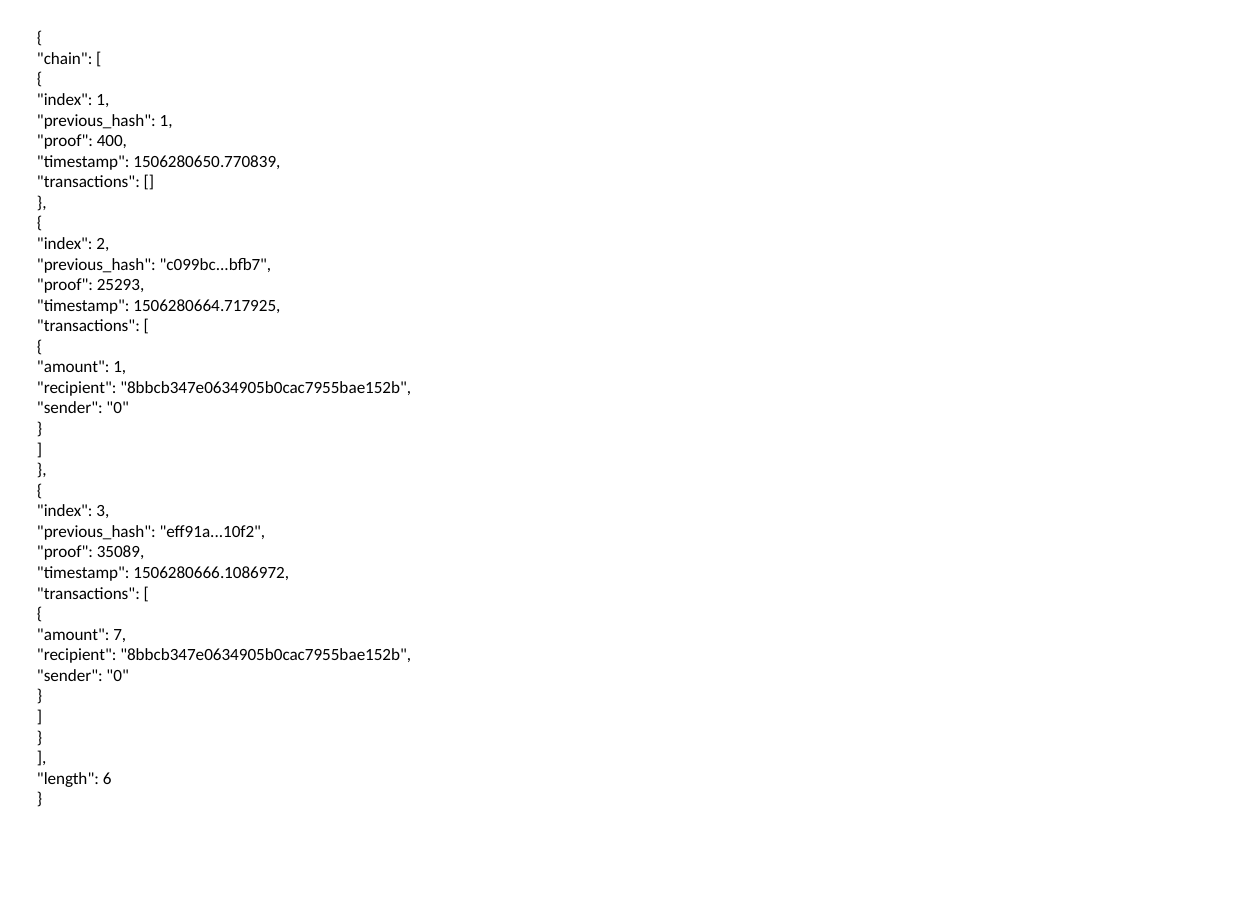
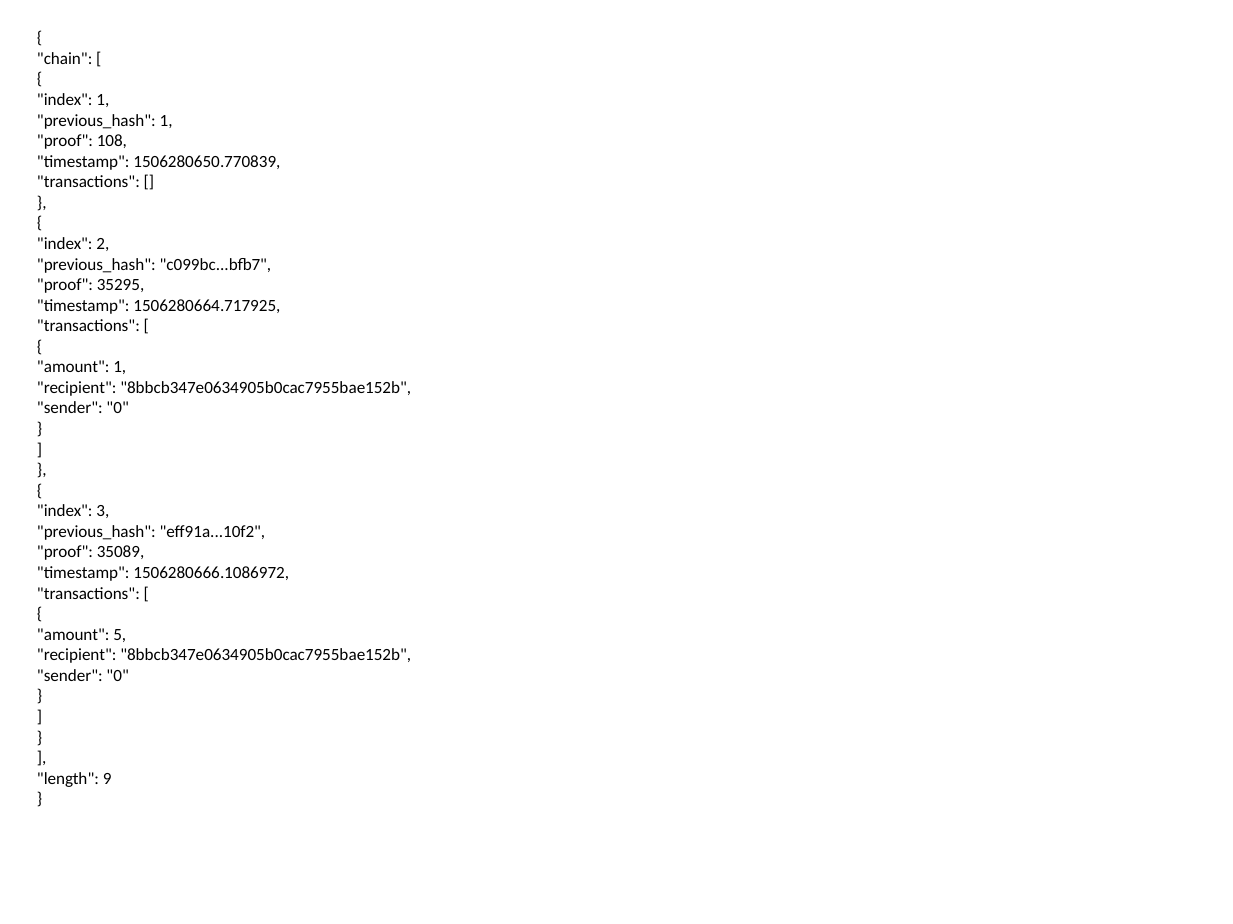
400: 400 -> 108 (112, 141)
25293: 25293 -> 35295 (121, 285)
7: 7 -> 5 (120, 635)
6: 6 -> 9 (107, 779)
